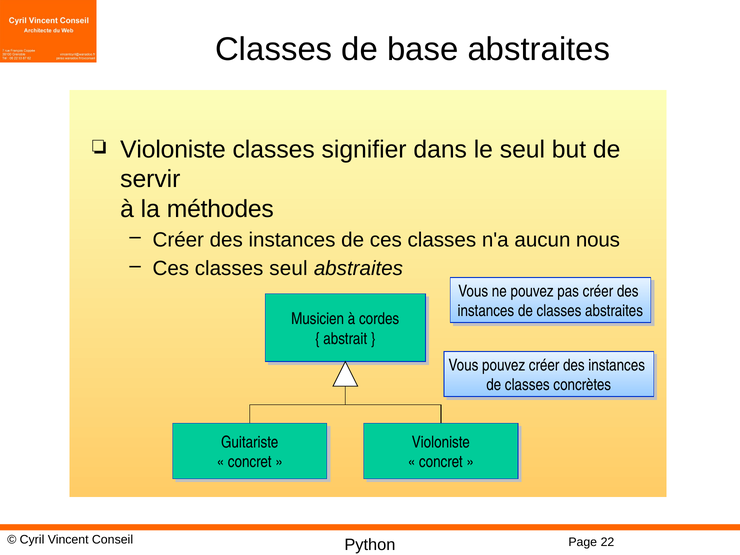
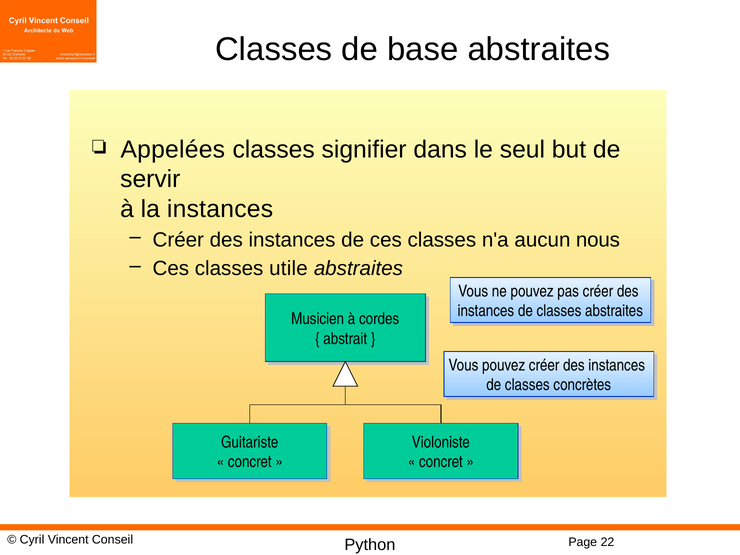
Violoniste: Violoniste -> Appelées (173, 150)
la méthodes: méthodes -> instances (220, 209)
classes seul: seul -> utile (288, 269)
